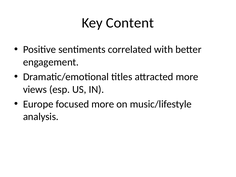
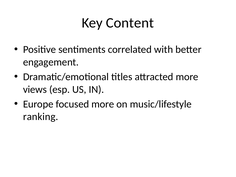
analysis: analysis -> ranking (41, 117)
